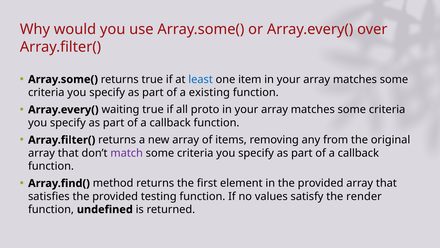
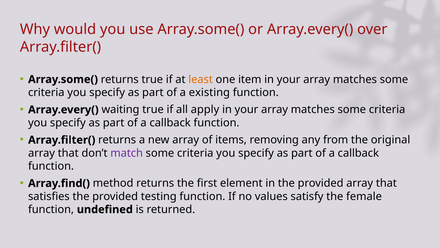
least colour: blue -> orange (201, 79)
proto: proto -> apply (205, 109)
render: render -> female (364, 196)
